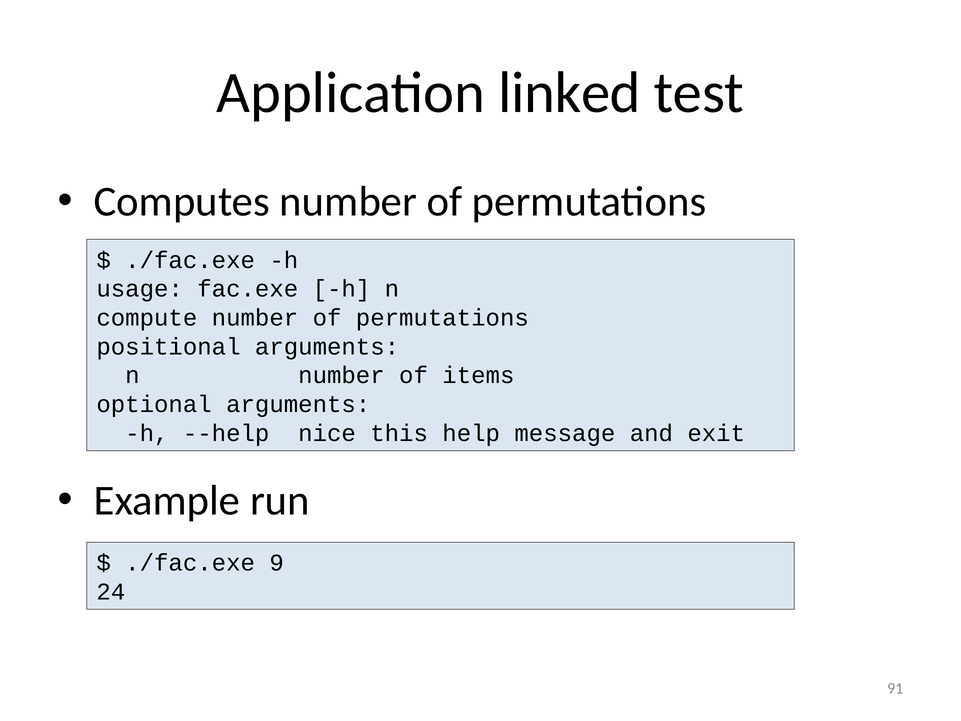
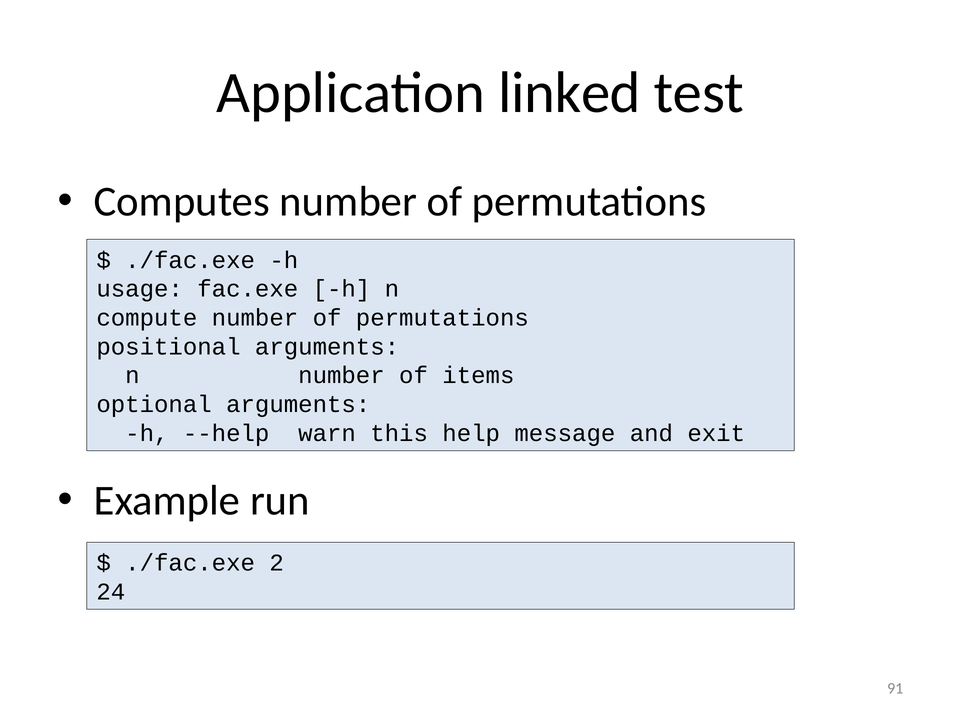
nice: nice -> warn (327, 433)
9: 9 -> 2 (277, 563)
